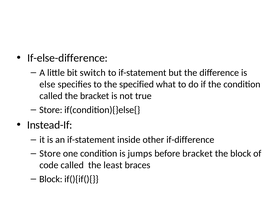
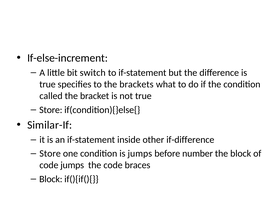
If-else-difference: If-else-difference -> If-else-increment (68, 58)
else: else -> true (47, 84)
specified: specified -> brackets (136, 84)
Instead-If: Instead-If -> Similar-If (50, 125)
before bracket: bracket -> number (198, 153)
code called: called -> jumps (72, 165)
the least: least -> code (113, 165)
